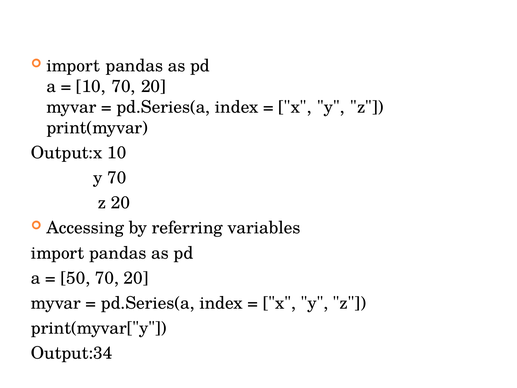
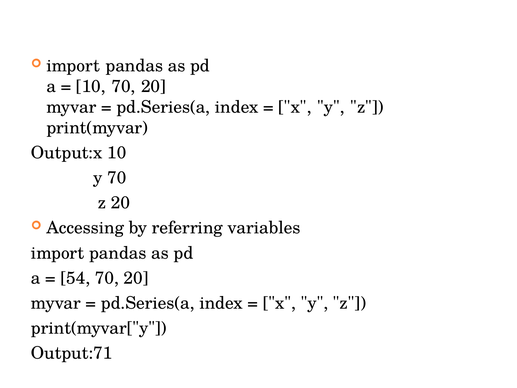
50: 50 -> 54 (75, 278)
Output:34: Output:34 -> Output:71 (72, 353)
